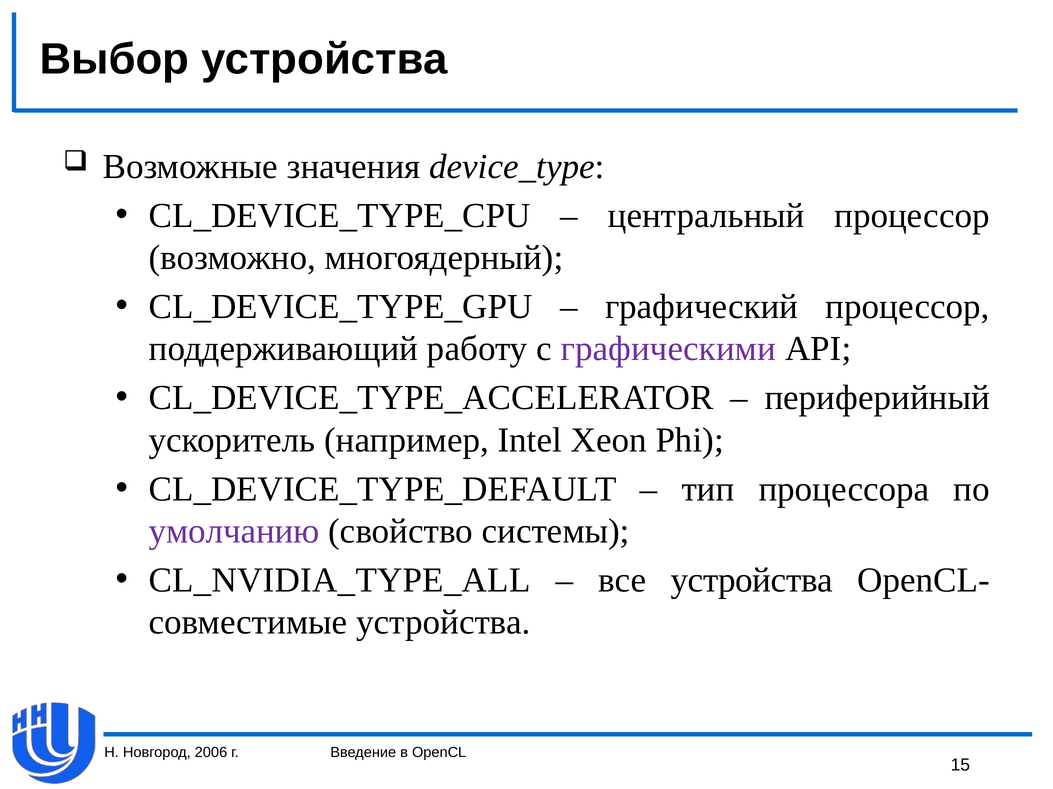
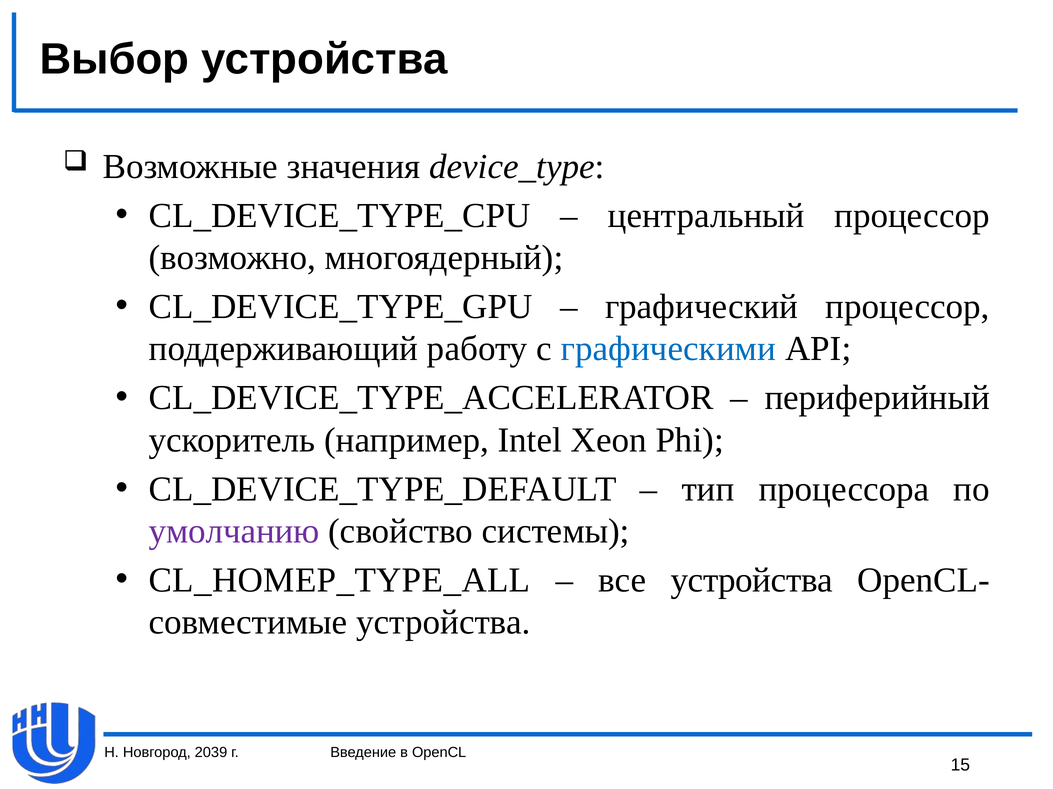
графическими colour: purple -> blue (668, 349)
CL_NVIDIA_TYPE_ALL: CL_NVIDIA_TYPE_ALL -> CL_НОМЕР_TYPE_ALL (340, 581)
2006: 2006 -> 2039 (211, 753)
